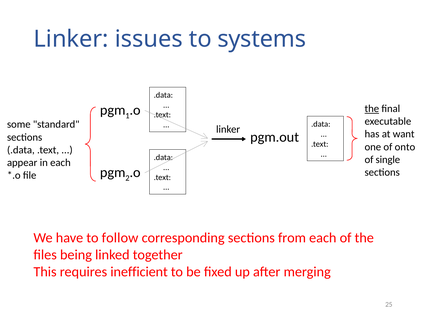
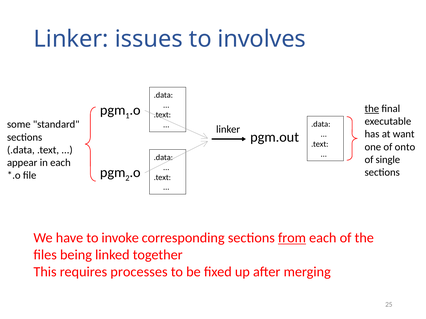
systems: systems -> involves (262, 39)
follow: follow -> invoke (120, 238)
from underline: none -> present (292, 238)
inefficient: inefficient -> processes (139, 272)
